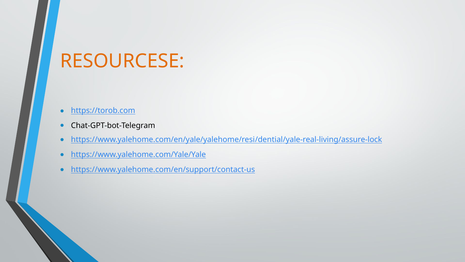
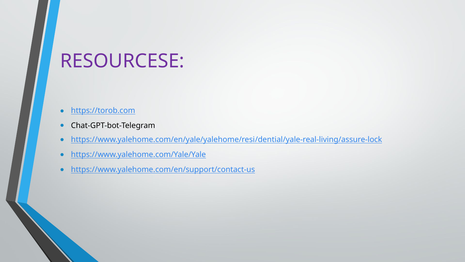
RESOURCESE colour: orange -> purple (122, 61)
